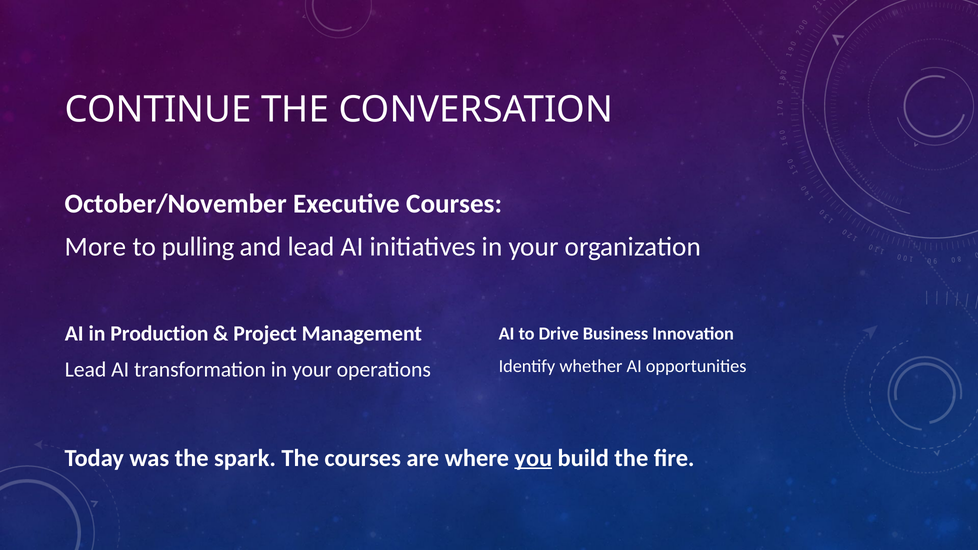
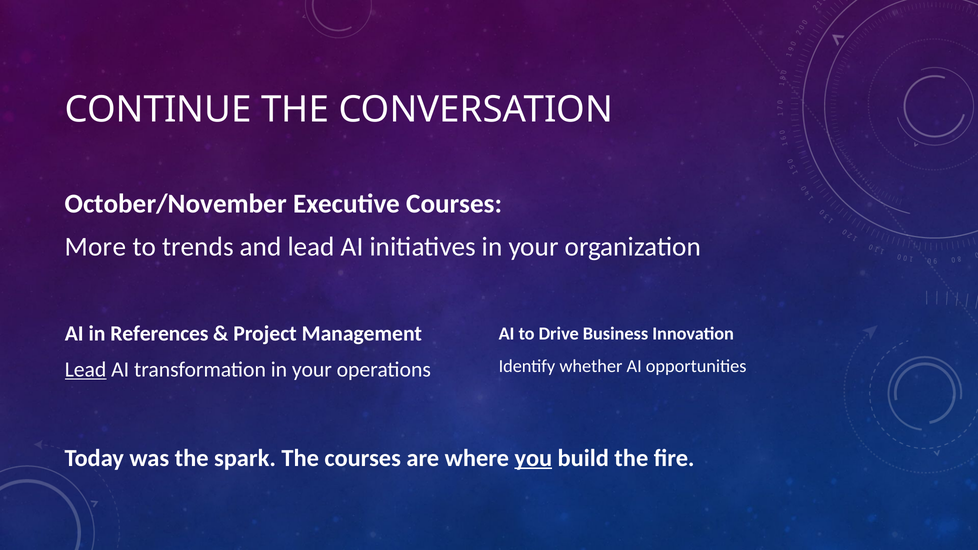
pulling: pulling -> trends (198, 247)
Production: Production -> References (159, 333)
Lead underline: none -> present (86, 370)
